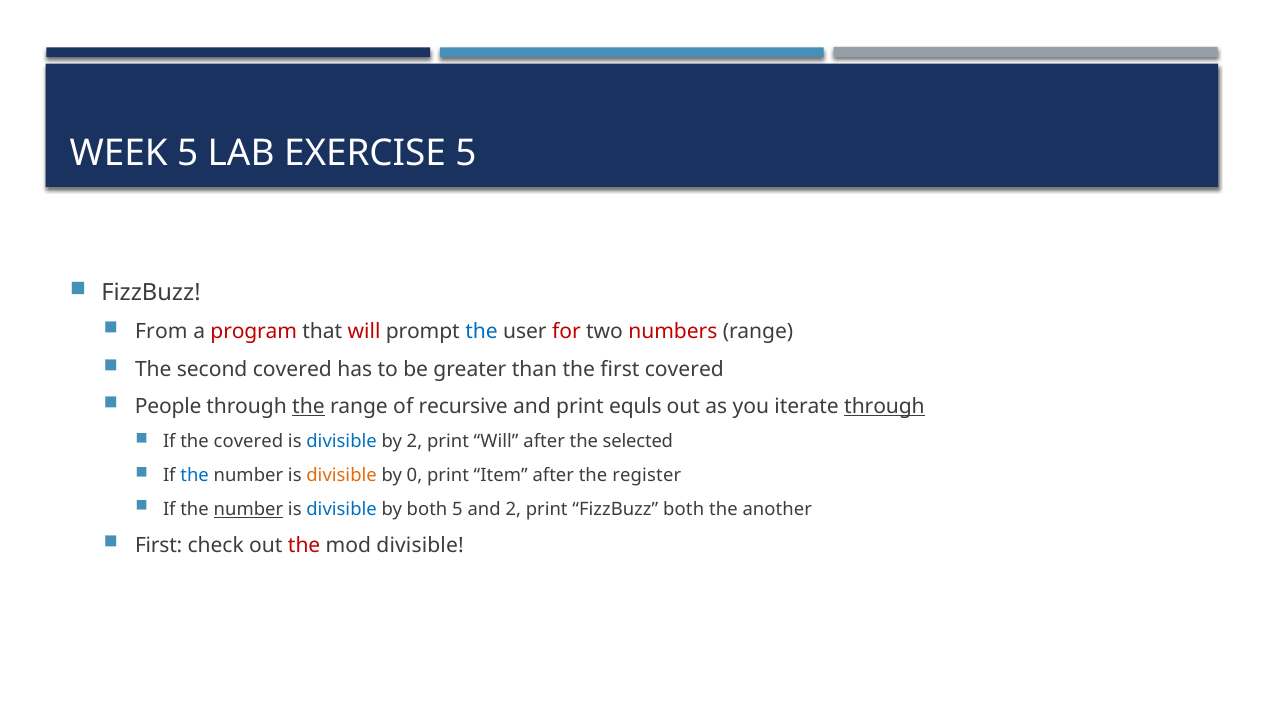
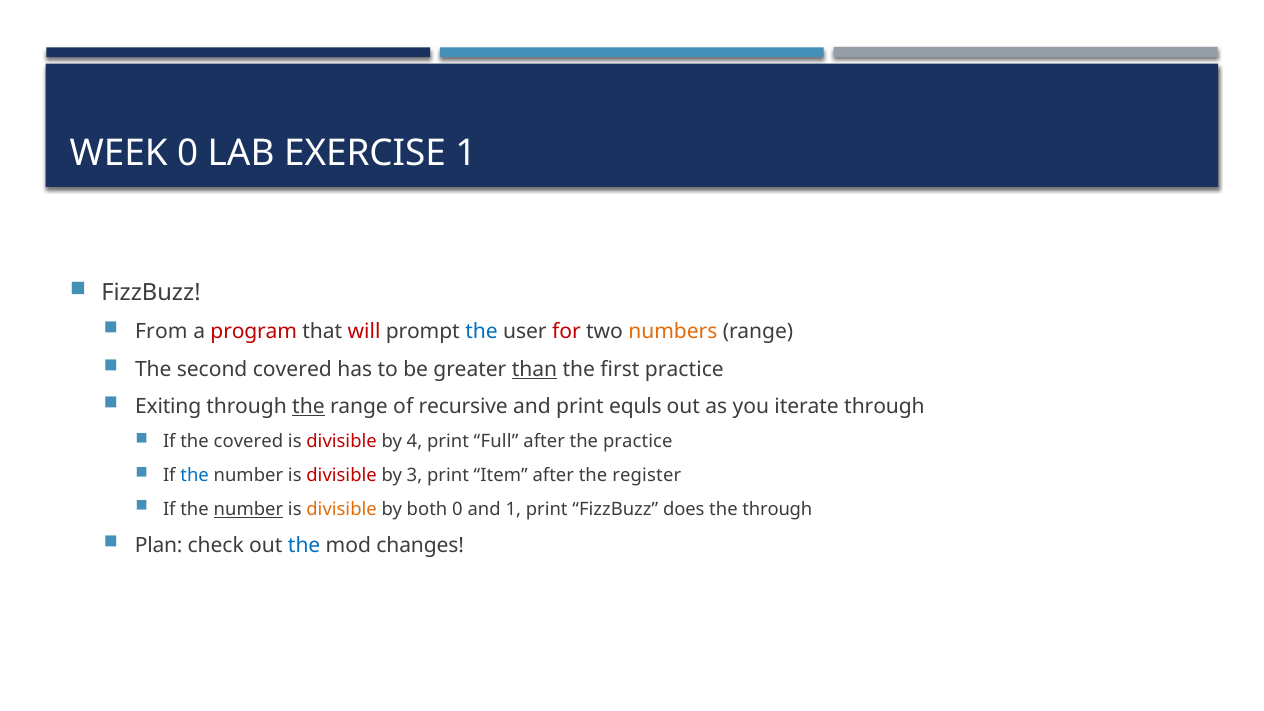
WEEK 5: 5 -> 0 (188, 154)
EXERCISE 5: 5 -> 1 (466, 154)
numbers colour: red -> orange (673, 332)
than underline: none -> present (535, 369)
first covered: covered -> practice (684, 369)
People: People -> Exiting (168, 406)
through underline: present -> none (884, 406)
divisible colour: blue -> red (342, 442)
by 2: 2 -> 4 (414, 442)
print Will: Will -> Full (496, 442)
the selected: selected -> practice (638, 442)
divisible colour: orange -> red (342, 475)
0: 0 -> 3 (414, 475)
divisible colour: blue -> orange (342, 509)
both 5: 5 -> 0 (457, 509)
and 2: 2 -> 1 (513, 509)
FizzBuzz both: both -> does (684, 509)
the another: another -> through (777, 509)
First: First -> Plan (159, 545)
the colour: red -> blue (304, 545)
mod divisible: divisible -> changes (420, 545)
